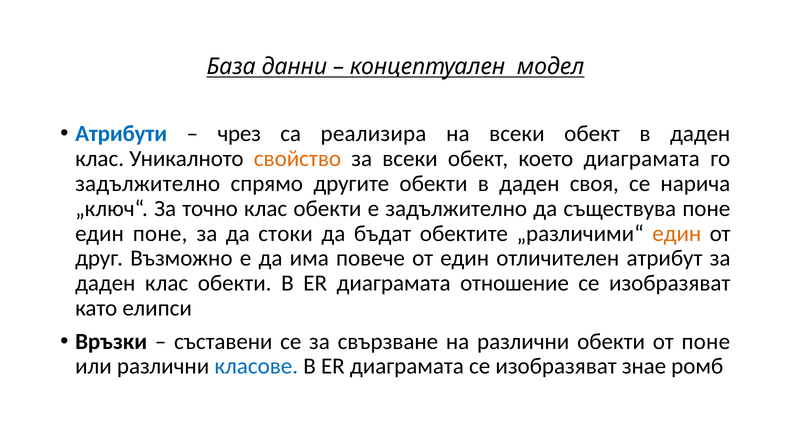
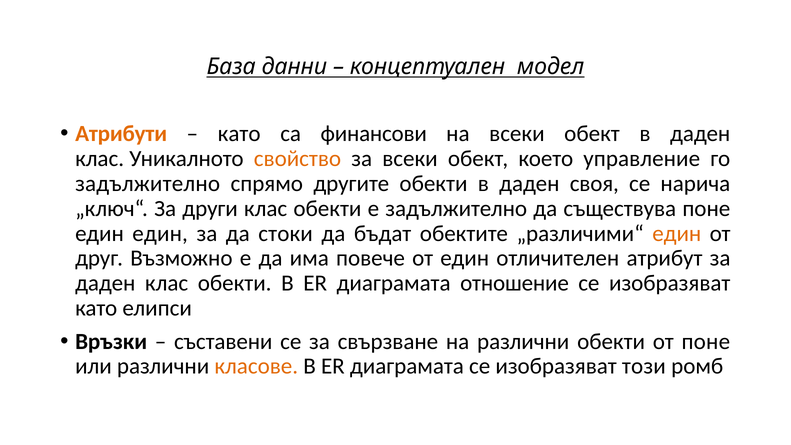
Атрибути colour: blue -> orange (121, 134)
чрез: чрез -> като (239, 134)
реализира: реализира -> финансови (374, 134)
което диаграмата: диаграмата -> управление (642, 159)
точно: точно -> други (210, 208)
един поне: поне -> един (160, 233)
класове colour: blue -> orange (256, 366)
знае: знае -> този (644, 366)
